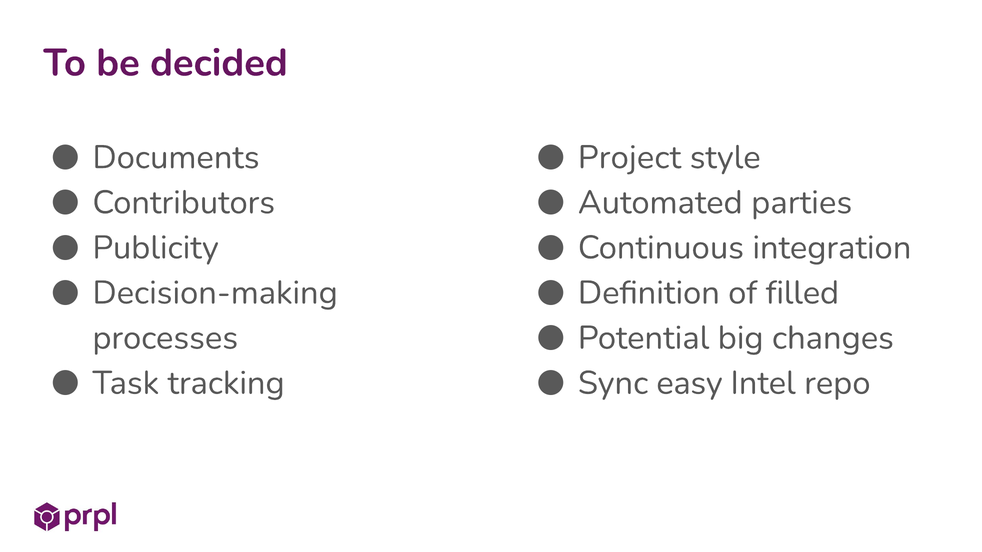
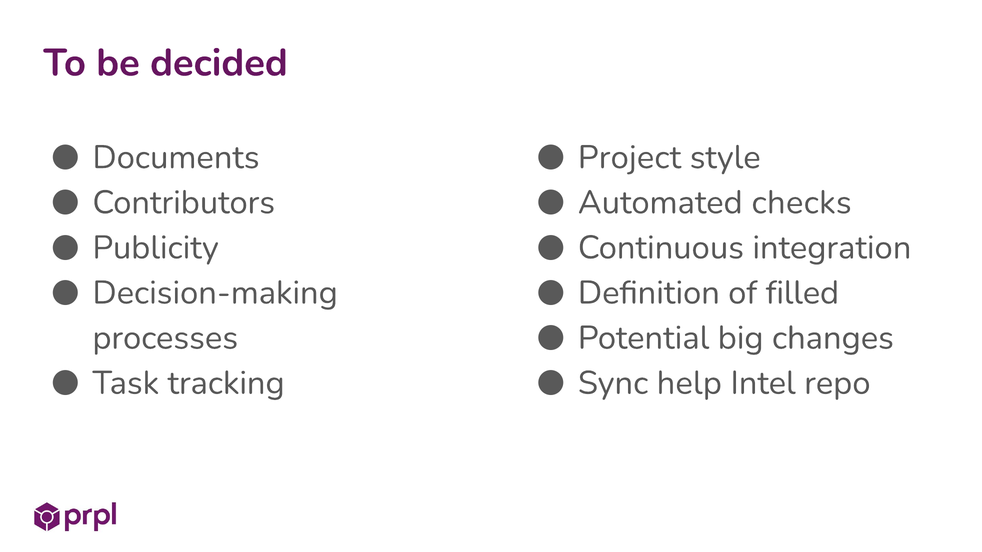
parties: parties -> checks (802, 203)
easy: easy -> help (689, 383)
